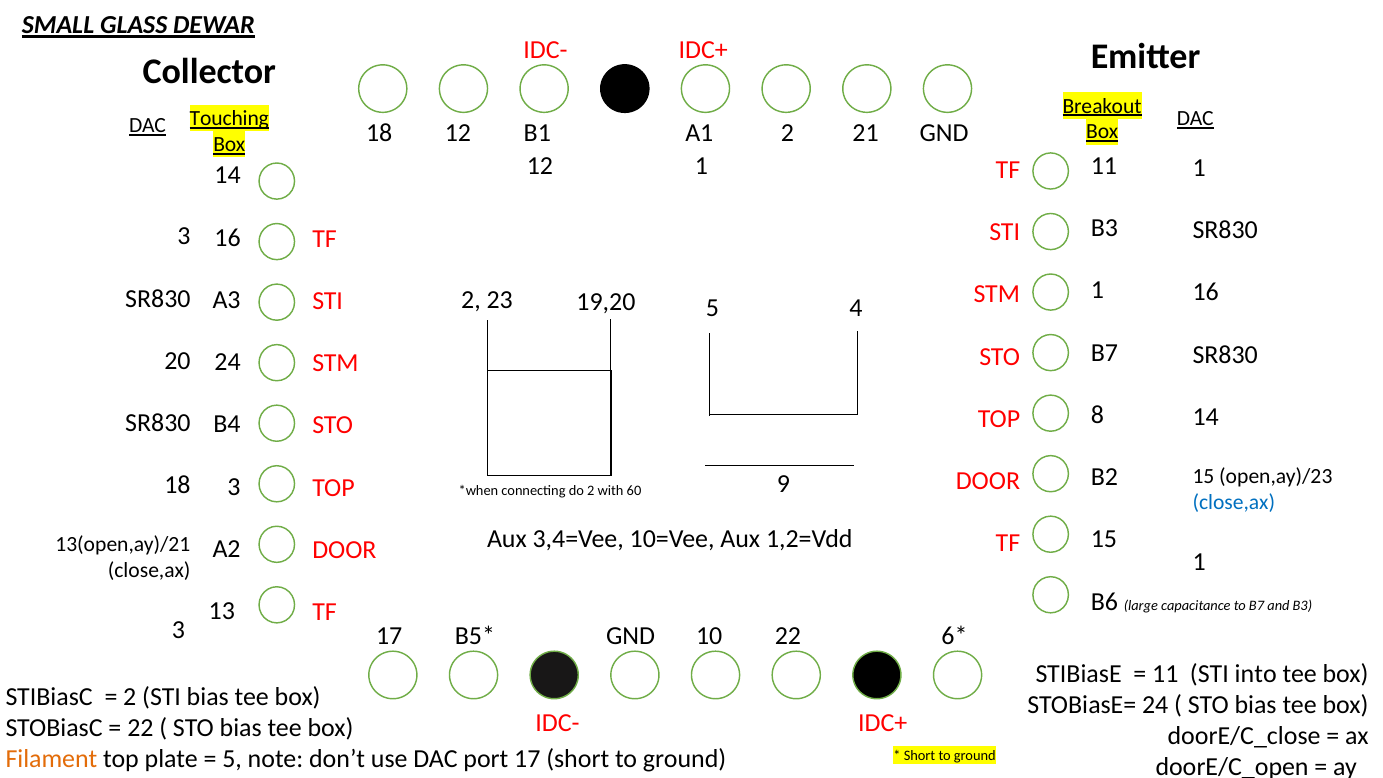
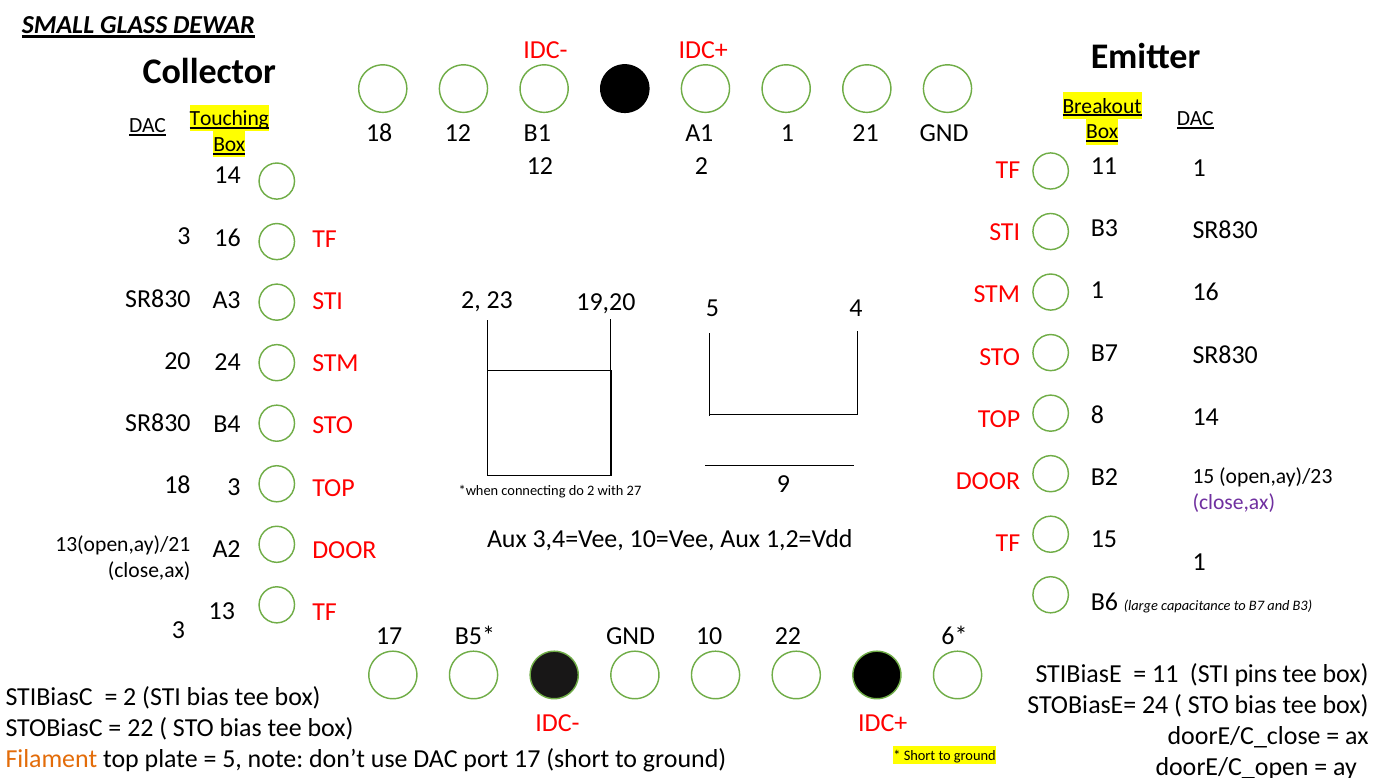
A1 2: 2 -> 1 (787, 133)
12 1: 1 -> 2 (701, 166)
60: 60 -> 27 (634, 491)
close,ax colour: blue -> purple (1234, 502)
into: into -> pins (1256, 674)
